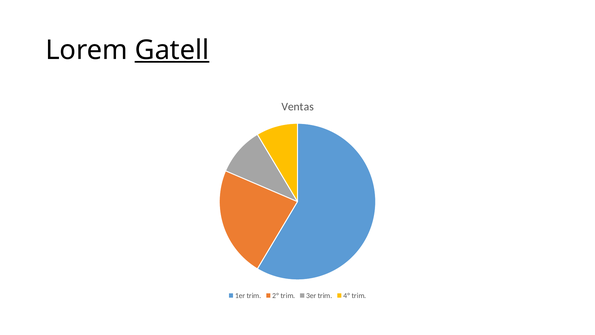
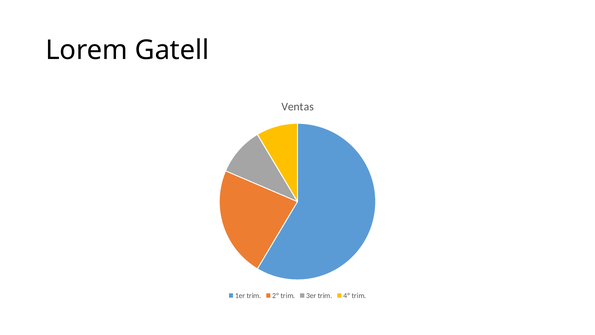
Gatell underline: present -> none (172, 50)
